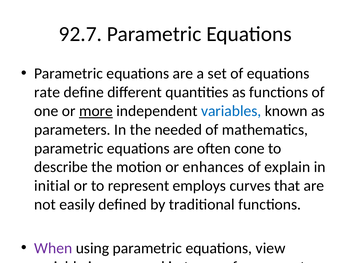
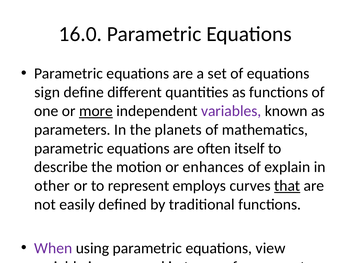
92.7: 92.7 -> 16.0 (80, 34)
rate: rate -> sign (47, 92)
variables colour: blue -> purple (231, 111)
the needed: needed -> planets (178, 130)
cone: cone -> itself (250, 149)
initial: initial -> other (52, 186)
that underline: none -> present (287, 186)
